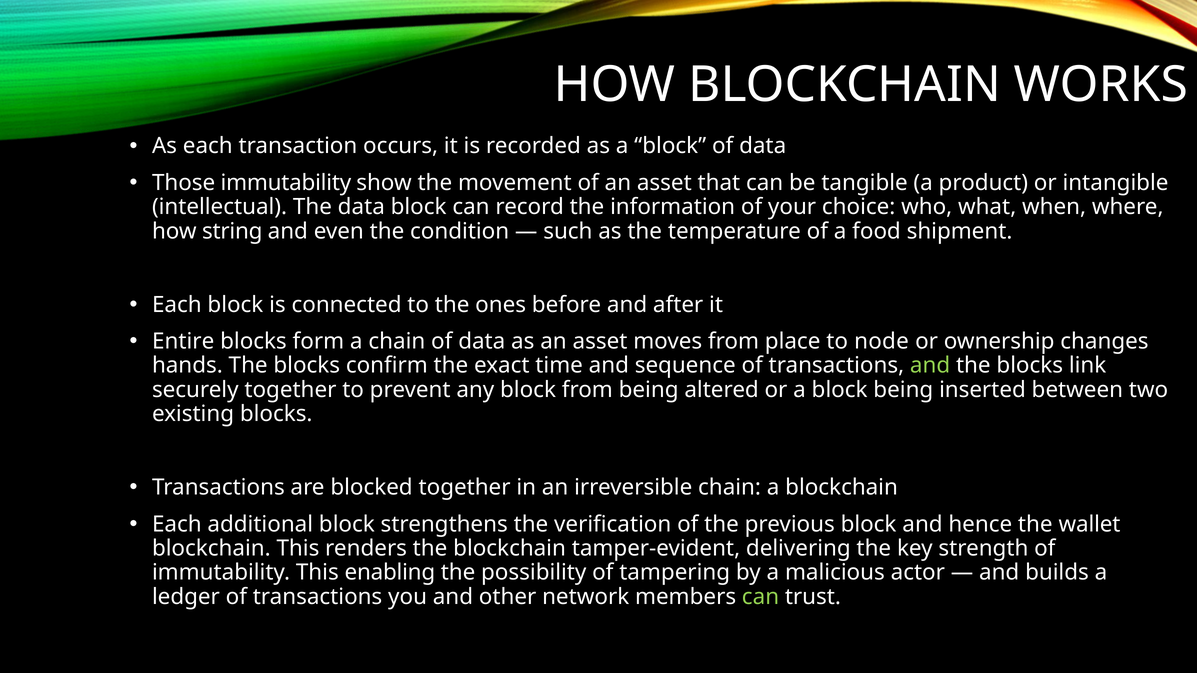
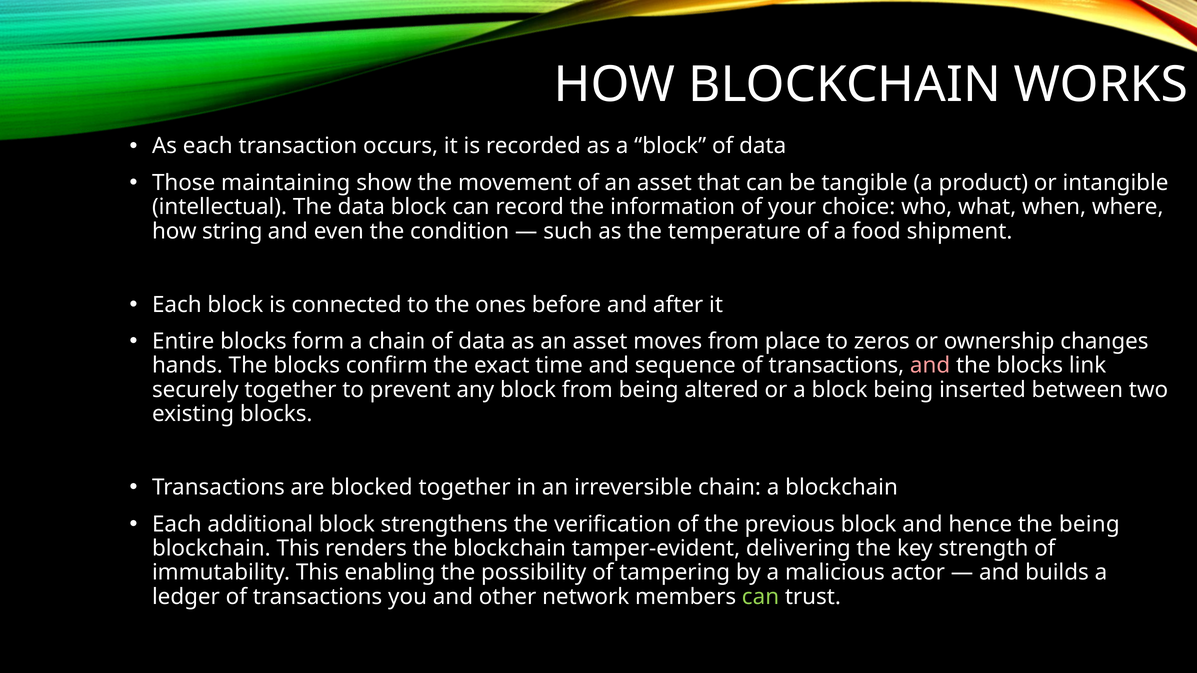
Those immutability: immutability -> maintaining (286, 183)
node: node -> zeros (882, 341)
and colour: light green -> pink (930, 366)
the wallet: wallet -> being (1089, 524)
